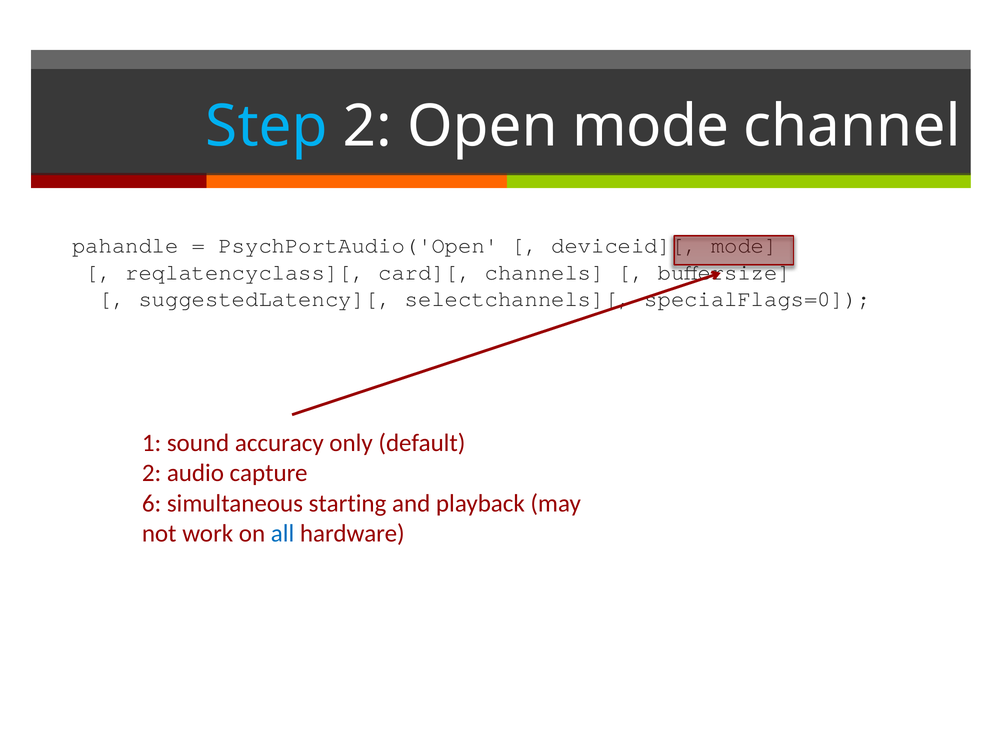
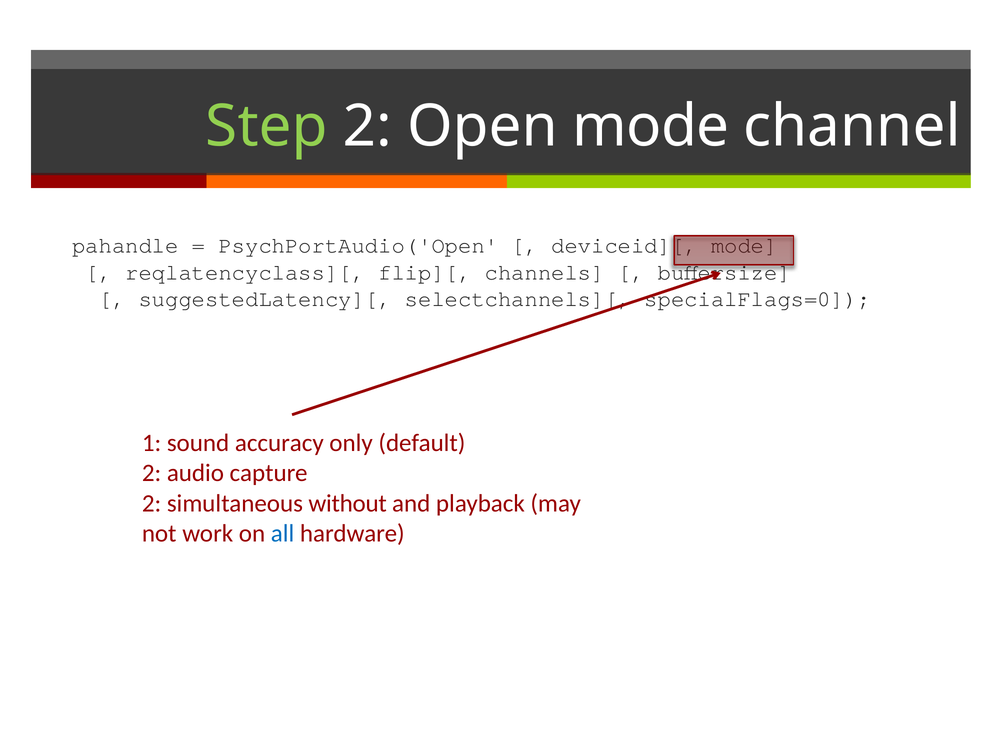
Step colour: light blue -> light green (267, 126)
card][: card][ -> flip][ (425, 272)
6: 6 -> 2 (152, 503)
starting: starting -> without (348, 503)
